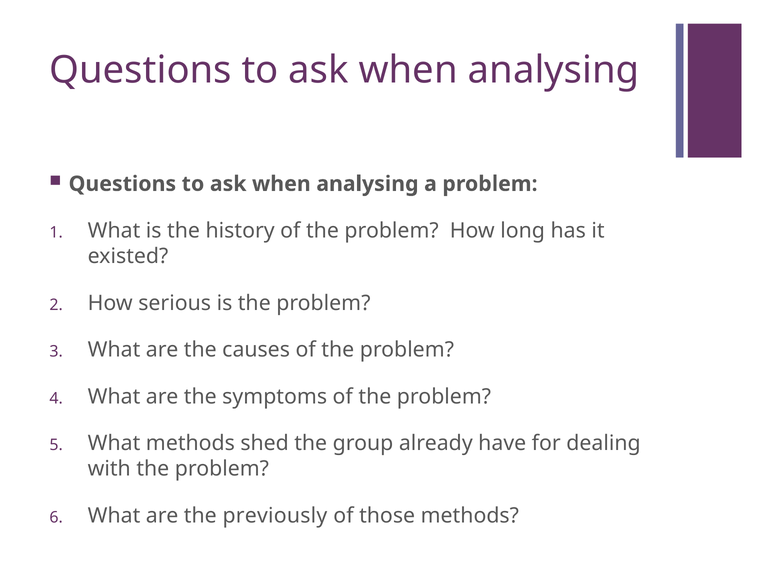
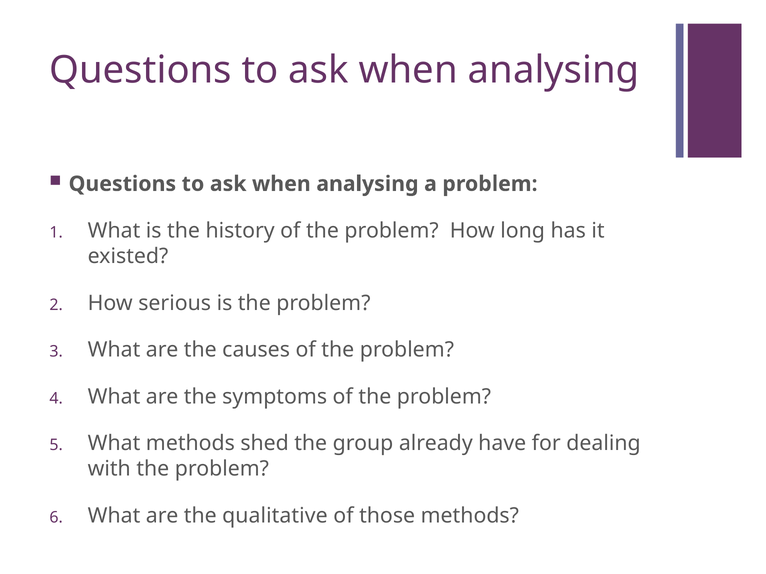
previously: previously -> qualitative (275, 516)
